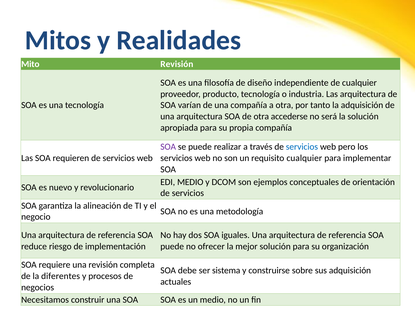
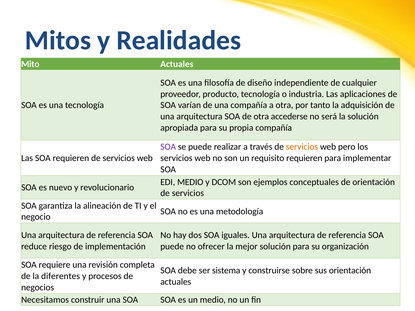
Mito Revisión: Revisión -> Actuales (177, 64)
Las arquitectura: arquitectura -> aplicaciones (363, 94)
servicios colour: blue -> orange (302, 147)
requisito cualquier: cualquier -> requieren (304, 158)
sus adquisición: adquisición -> orientación (350, 271)
